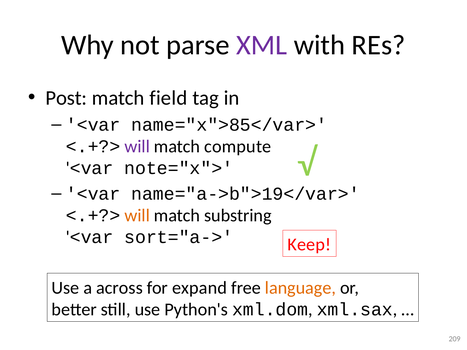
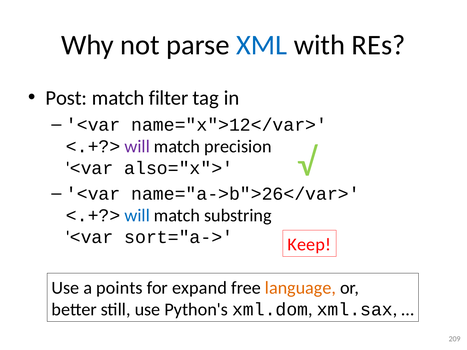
XML colour: purple -> blue (262, 45)
field: field -> filter (169, 98)
name="x">85</var>: name="x">85</var> -> name="x">12</var> (229, 125)
compute: compute -> precision (238, 147)
note="x">: note="x"> -> also="x"> (179, 168)
name="a->b">19</var>: name="a->b">19</var> -> name="a->b">26</var> (245, 194)
will colour: orange -> blue (137, 216)
across: across -> points (119, 288)
